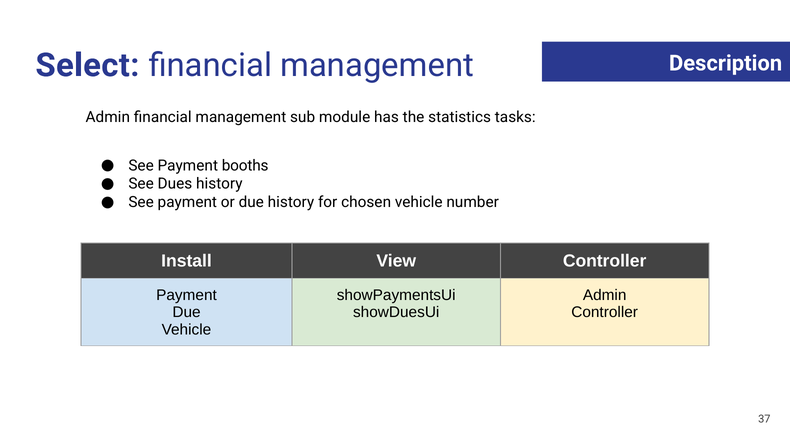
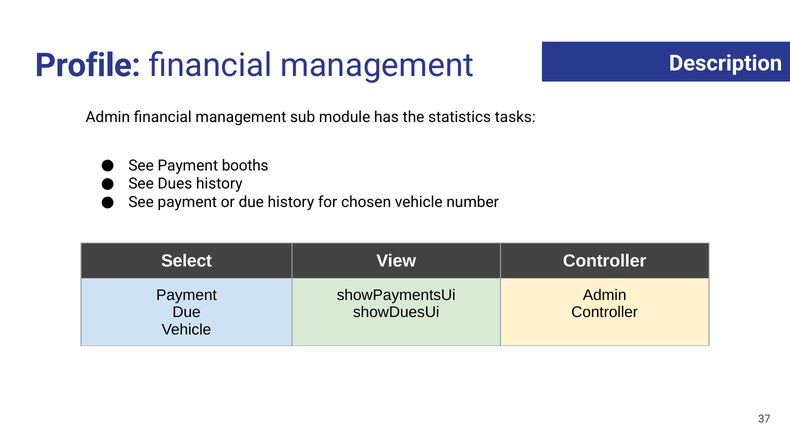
Select: Select -> Profile (88, 65)
Install: Install -> Select (187, 261)
